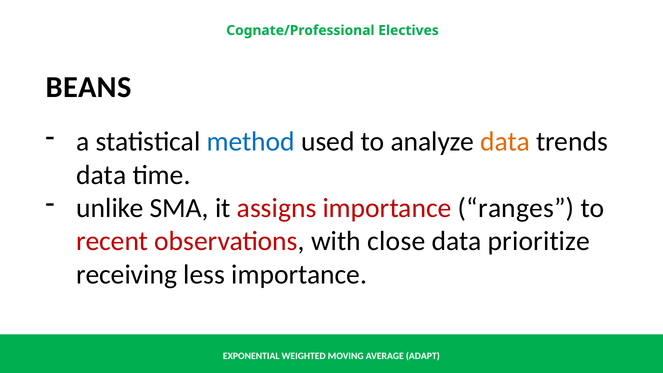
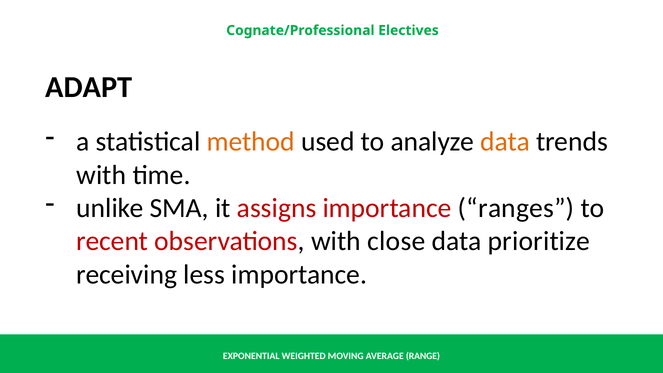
BEANS: BEANS -> ADAPT (89, 87)
method colour: blue -> orange (251, 142)
data: data -> with (101, 175)
ADAPT: ADAPT -> RANGE (423, 356)
